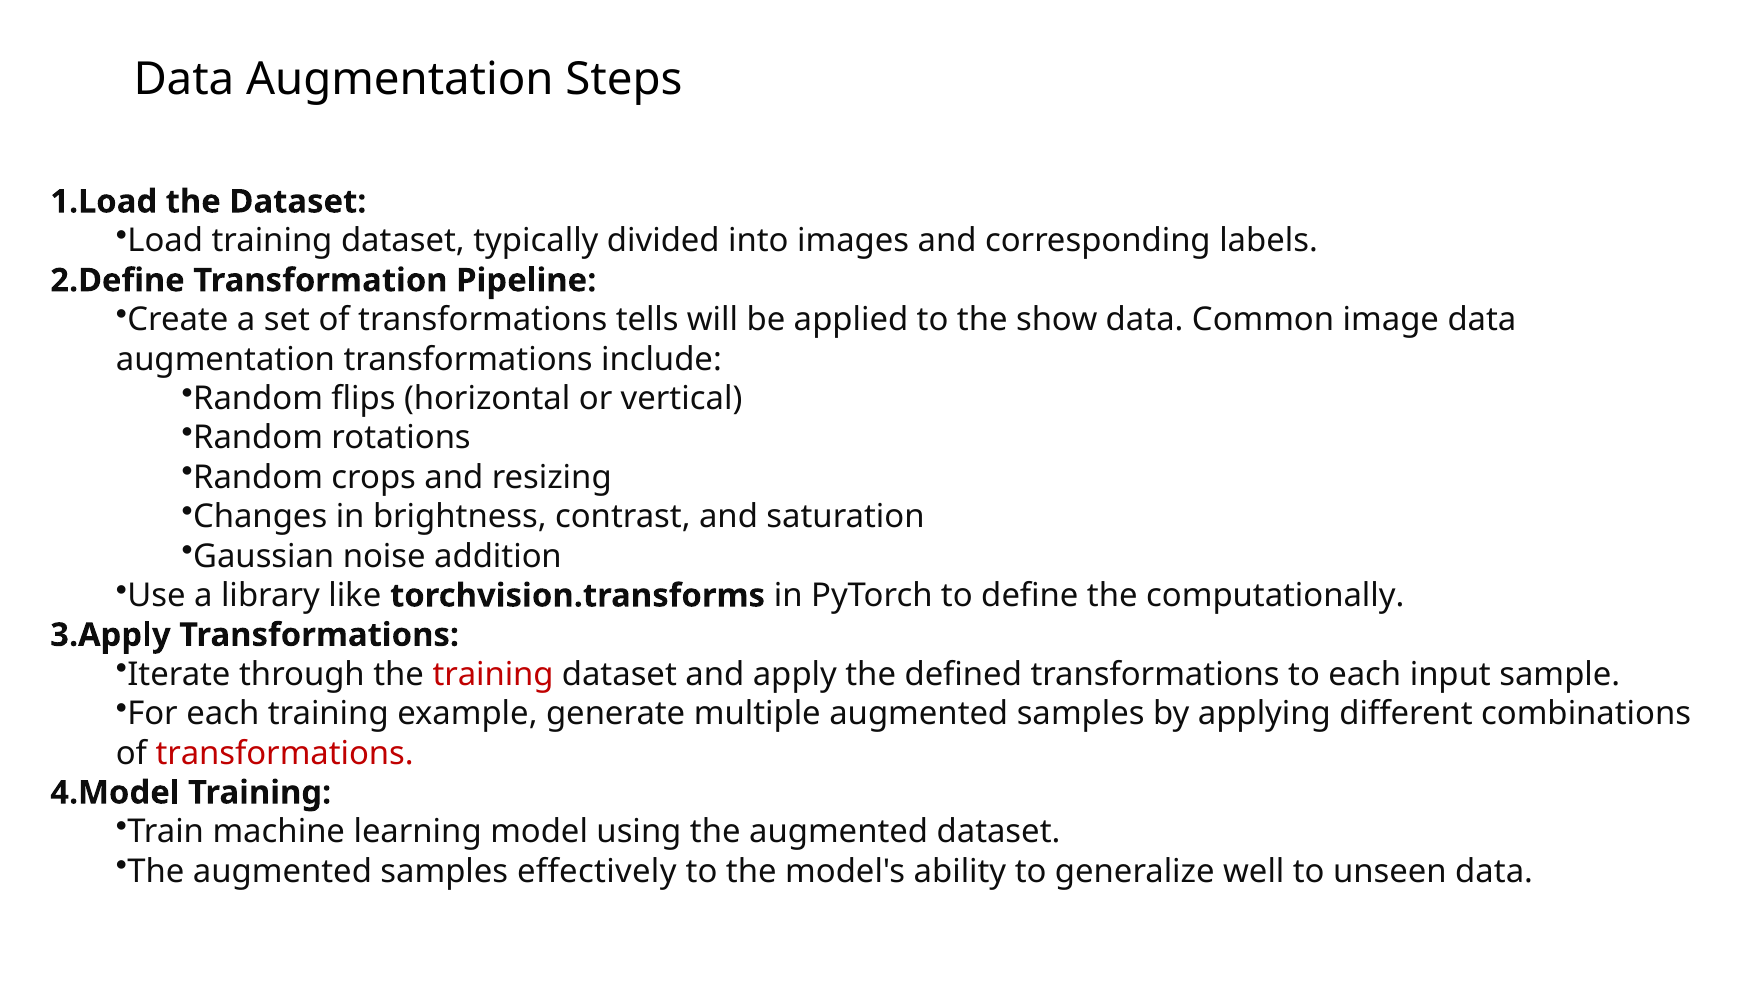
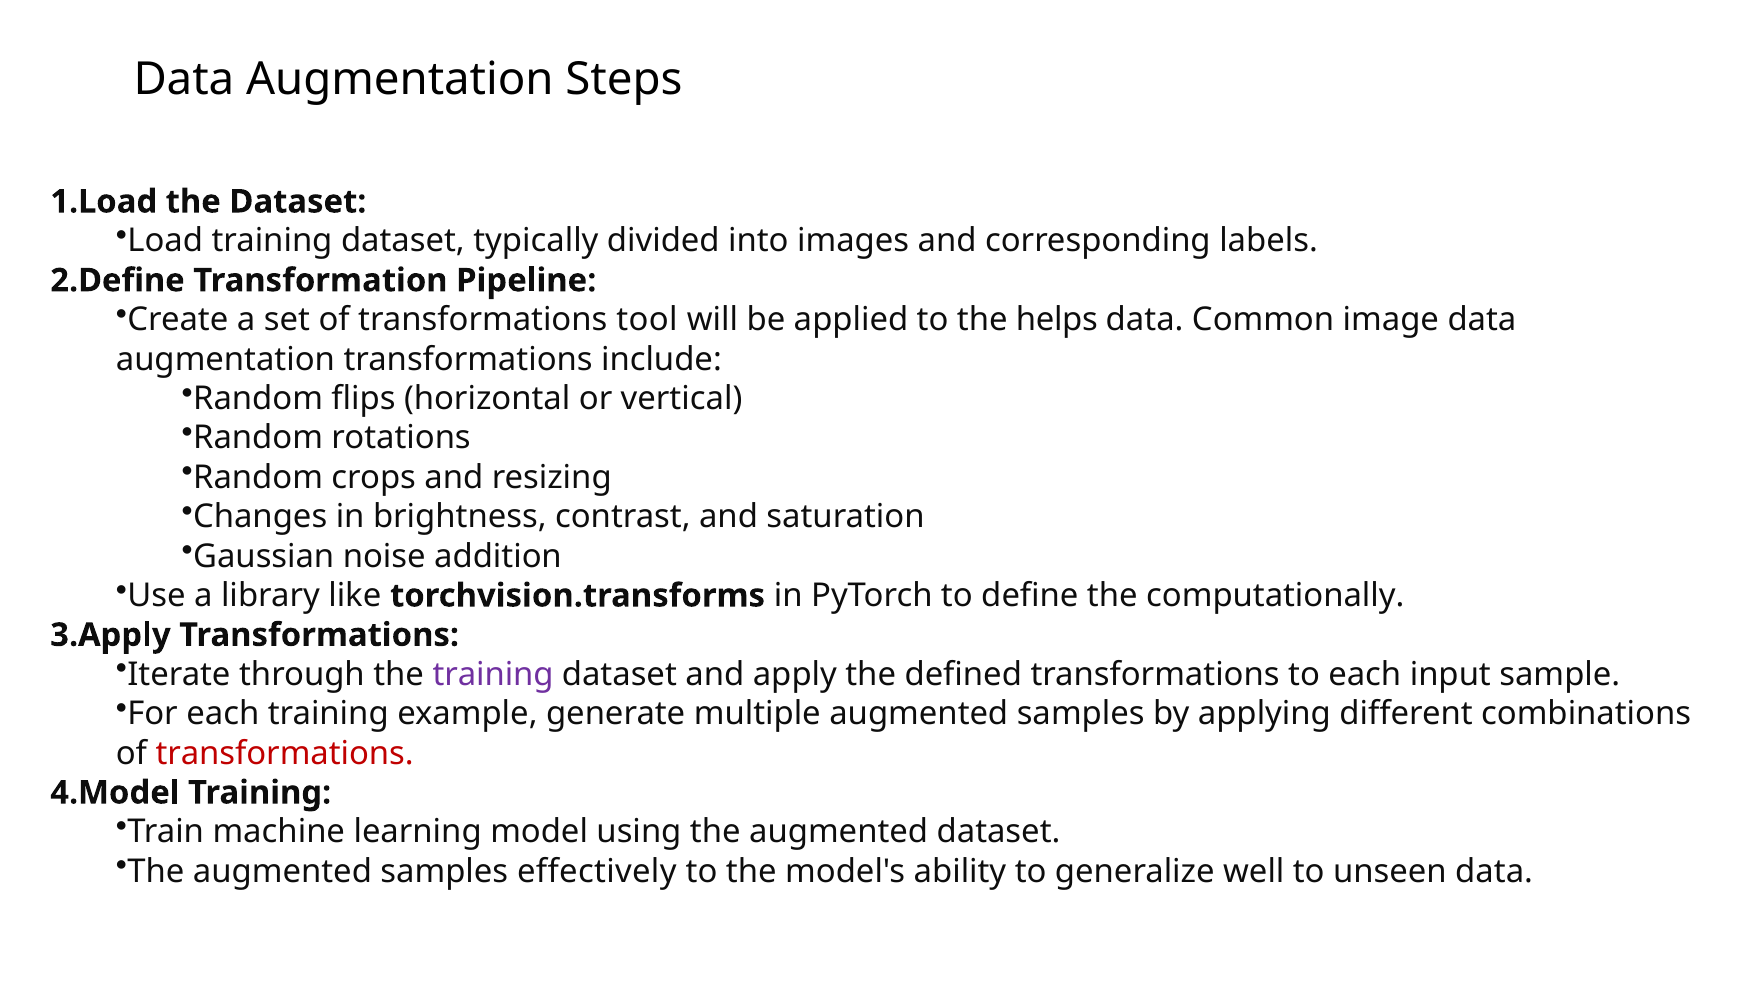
tells: tells -> tool (647, 320)
show: show -> helps (1057, 320)
training colour: red -> purple (493, 675)
